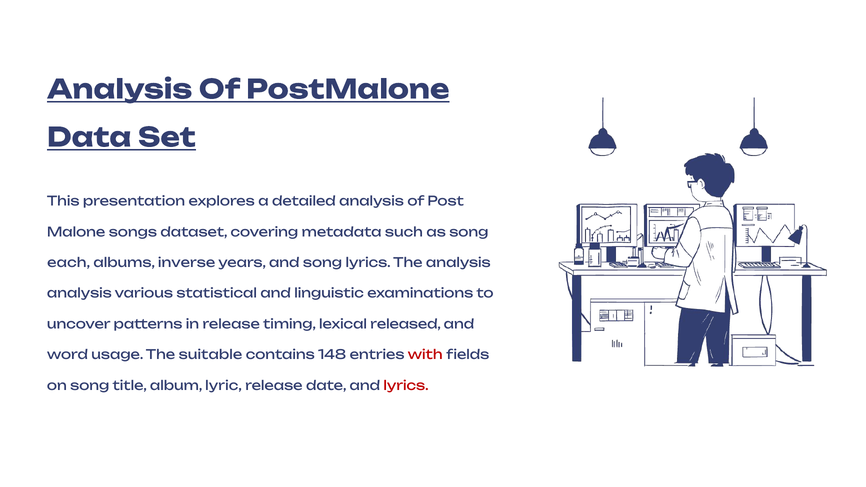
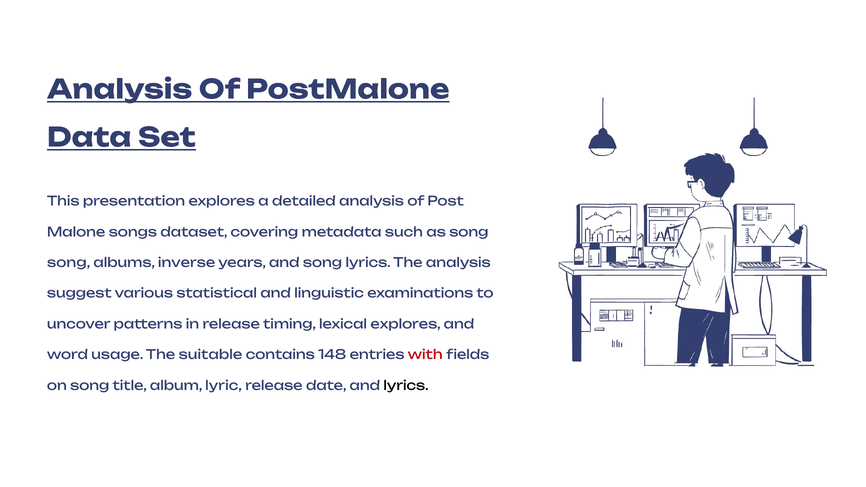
each: each -> song (69, 263)
analysis: analysis -> suggest (79, 294)
lexical released: released -> explores (406, 324)
lyrics colour: red -> black (406, 386)
